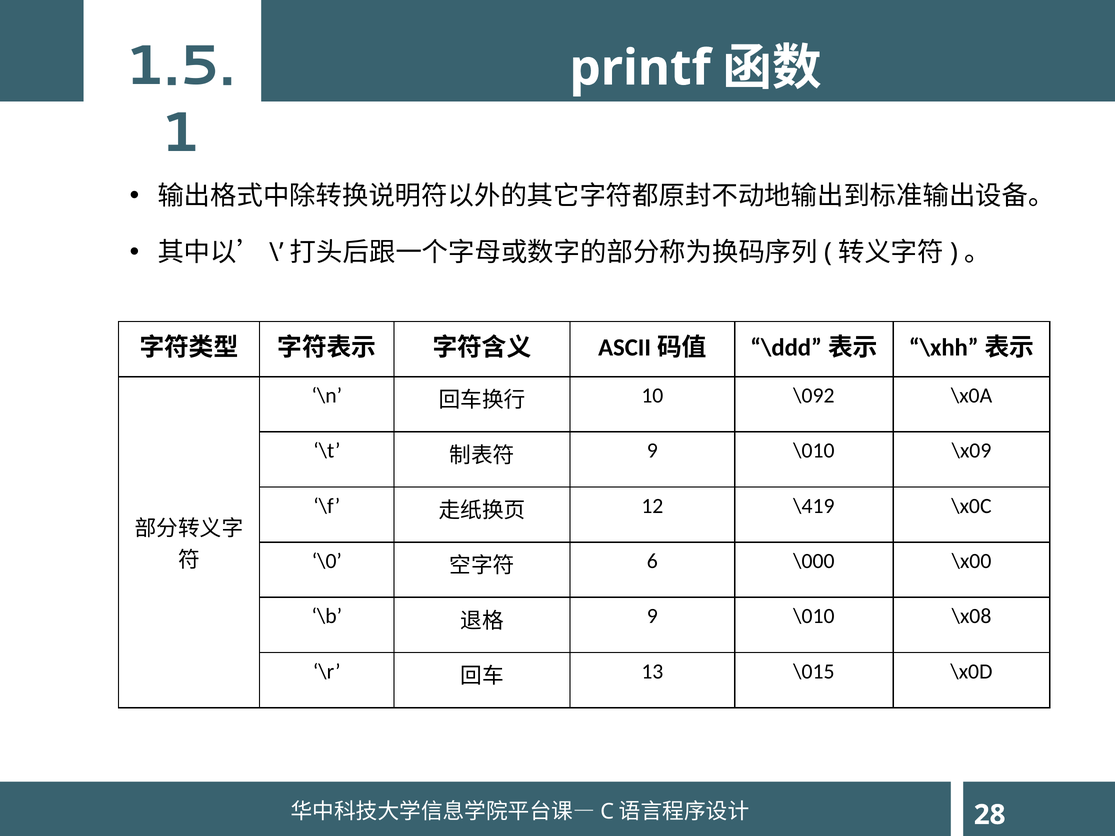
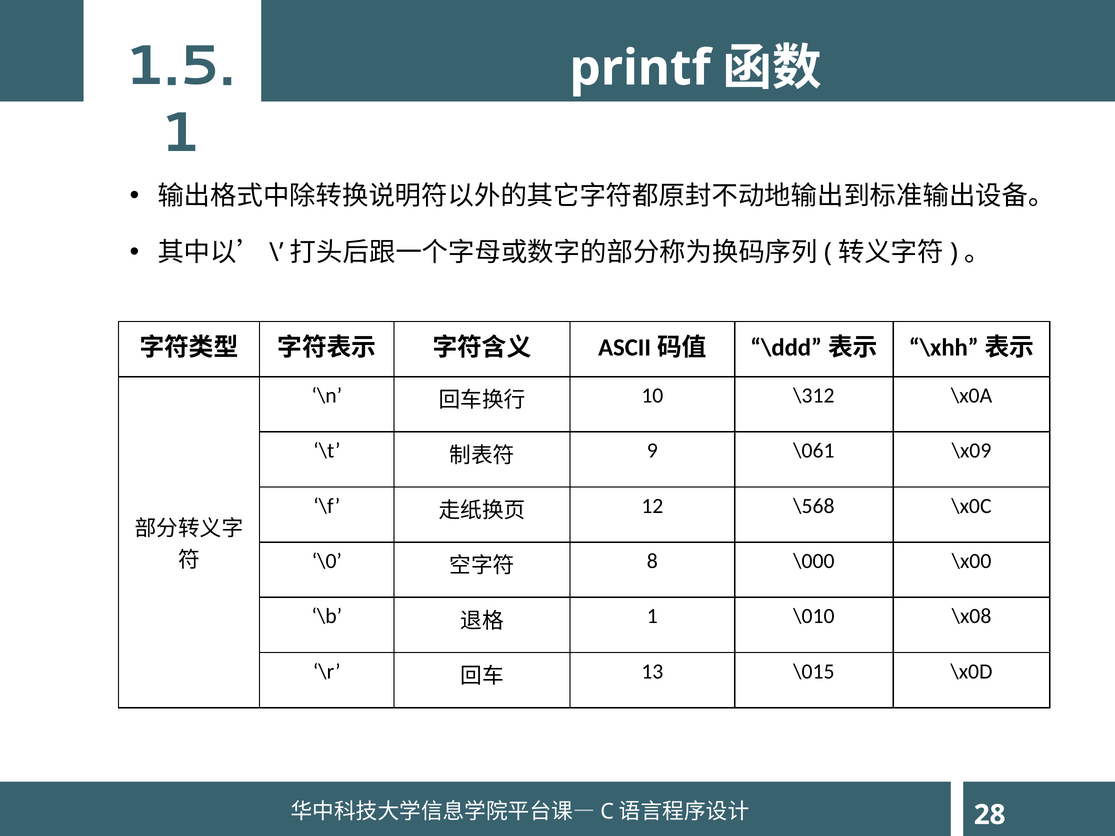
\092: \092 -> \312 (814, 396)
\010: \010 -> \061 (814, 451)
\419: \419 -> \568 (814, 506)
6: 6 -> 8 (652, 561)
9: 9 -> 1 (652, 616)
